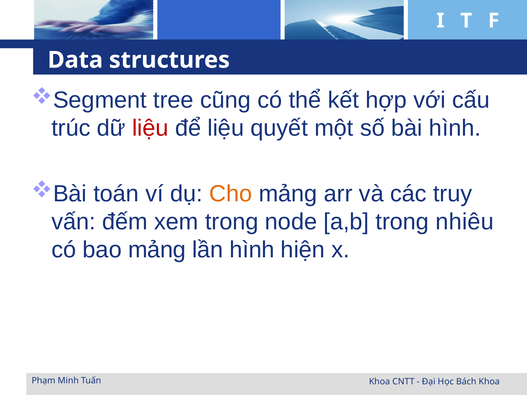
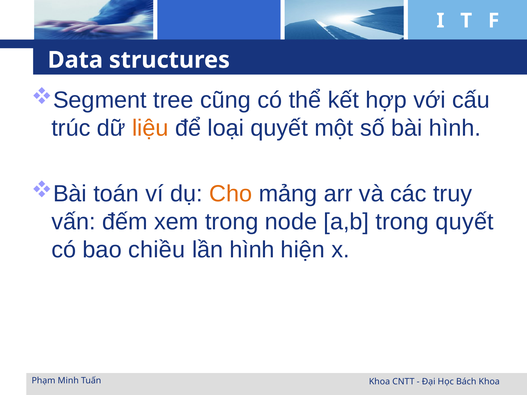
liệu colour: red -> orange (150, 128)
để liệu: liệu -> loại (226, 128)
trong nhiêu: nhiêu -> quyết (465, 222)
bao mảng: mảng -> chiều (157, 250)
